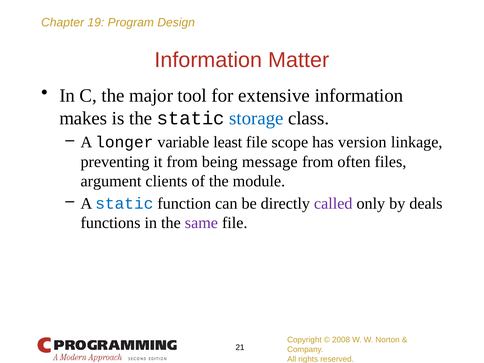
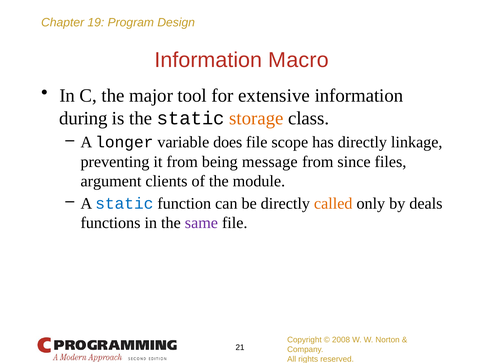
Matter: Matter -> Macro (299, 60)
makes: makes -> during (83, 118)
storage colour: blue -> orange (256, 118)
least: least -> does (228, 142)
has version: version -> directly (362, 142)
often: often -> since (354, 162)
called colour: purple -> orange (333, 204)
